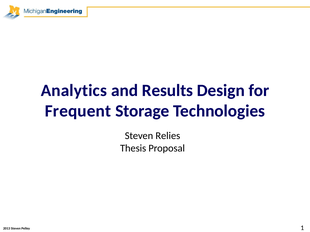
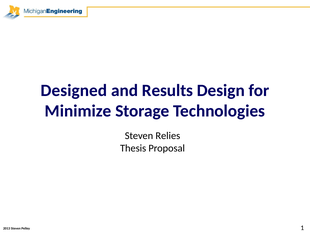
Analytics: Analytics -> Designed (74, 91)
Frequent: Frequent -> Minimize (78, 111)
